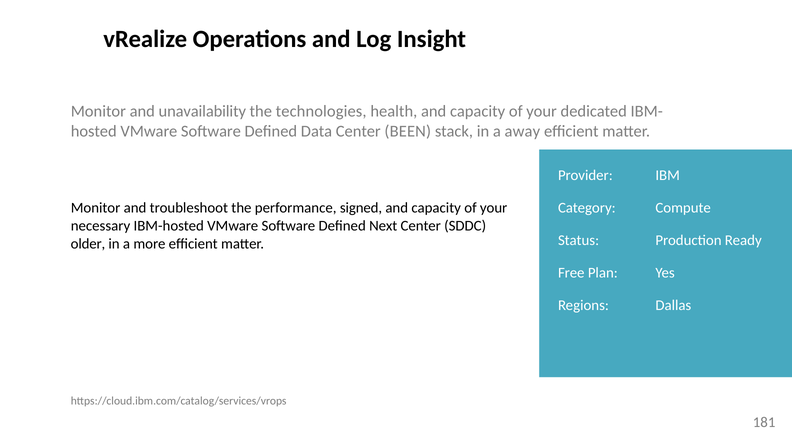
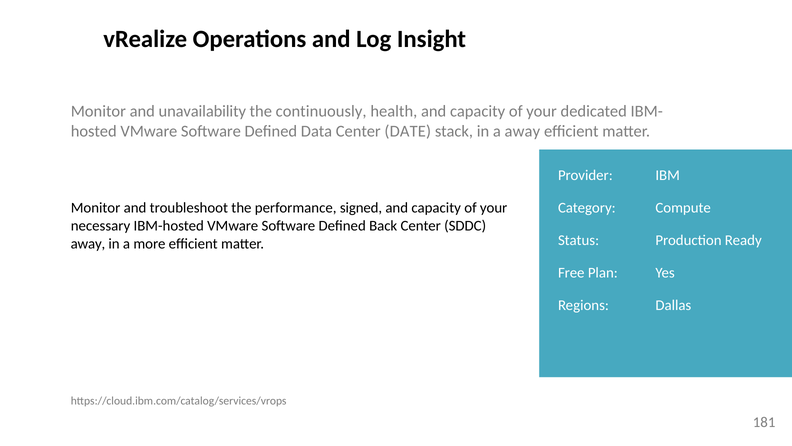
technologies: technologies -> continuously (321, 111)
BEEN: BEEN -> DATE (408, 131)
Next: Next -> Back (383, 226)
older: older -> away (88, 243)
